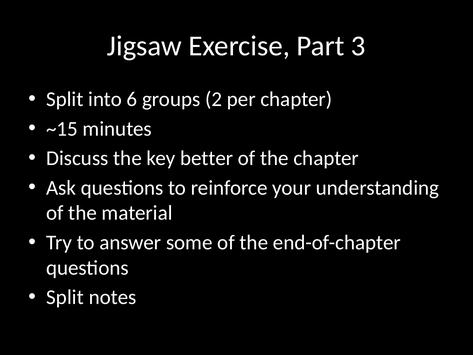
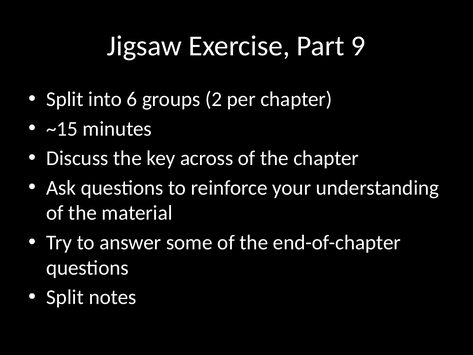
3: 3 -> 9 (358, 46)
better: better -> across (207, 158)
